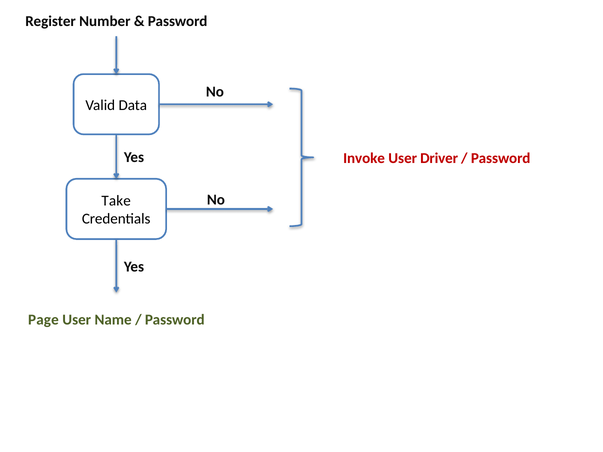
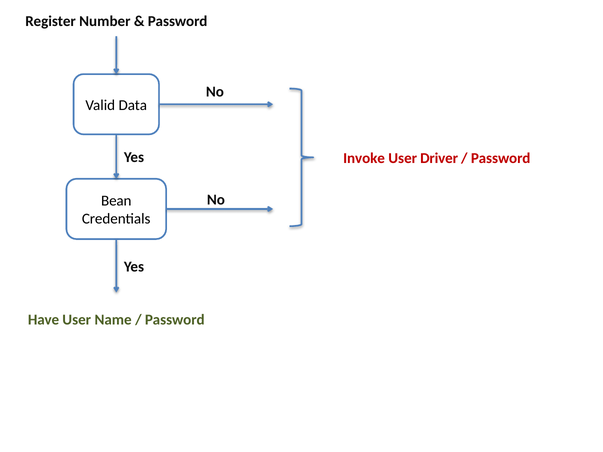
Take: Take -> Bean (116, 201)
Page: Page -> Have (44, 320)
